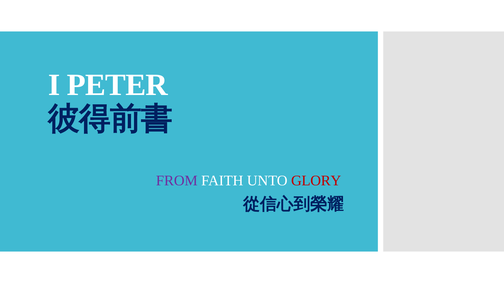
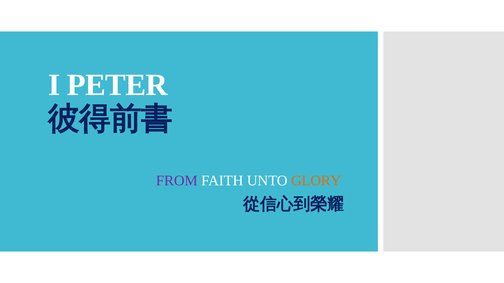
GLORY colour: red -> orange (316, 181)
